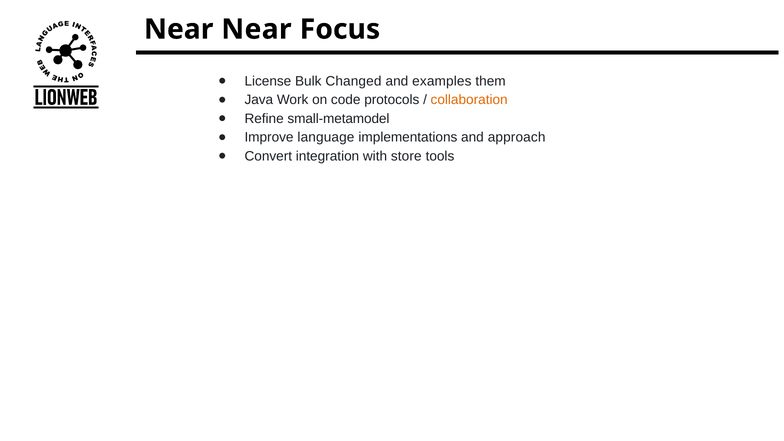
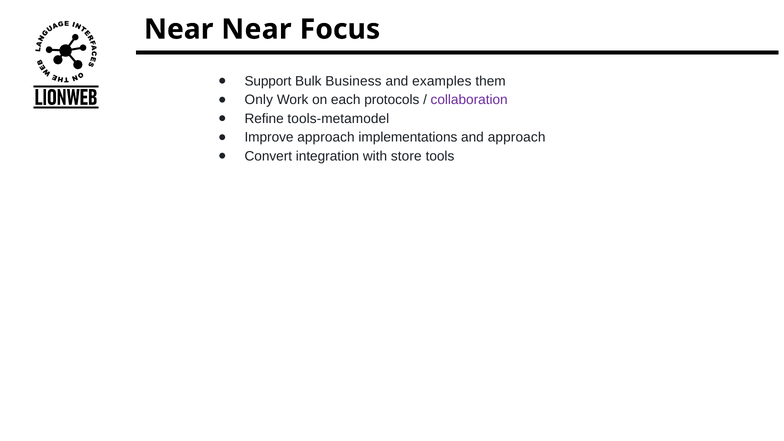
License: License -> Support (268, 81)
Changed: Changed -> Business (353, 81)
Java: Java -> Only (259, 100)
code: code -> each (346, 100)
collaboration colour: orange -> purple (469, 100)
small-metamodel: small-metamodel -> tools-metamodel (338, 119)
Improve language: language -> approach (326, 137)
